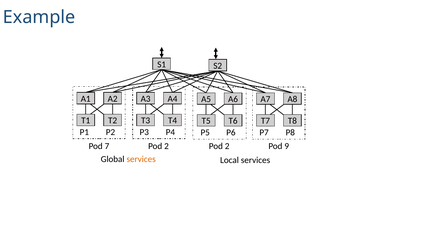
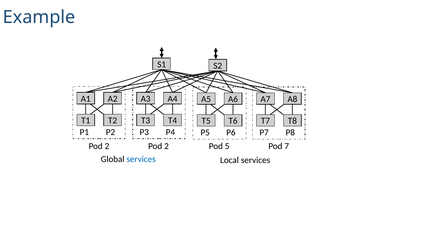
7: 7 -> 2 (107, 146)
2 Pod 2: 2 -> 5 (227, 146)
9: 9 -> 7 (287, 146)
services colour: orange -> blue (141, 159)
